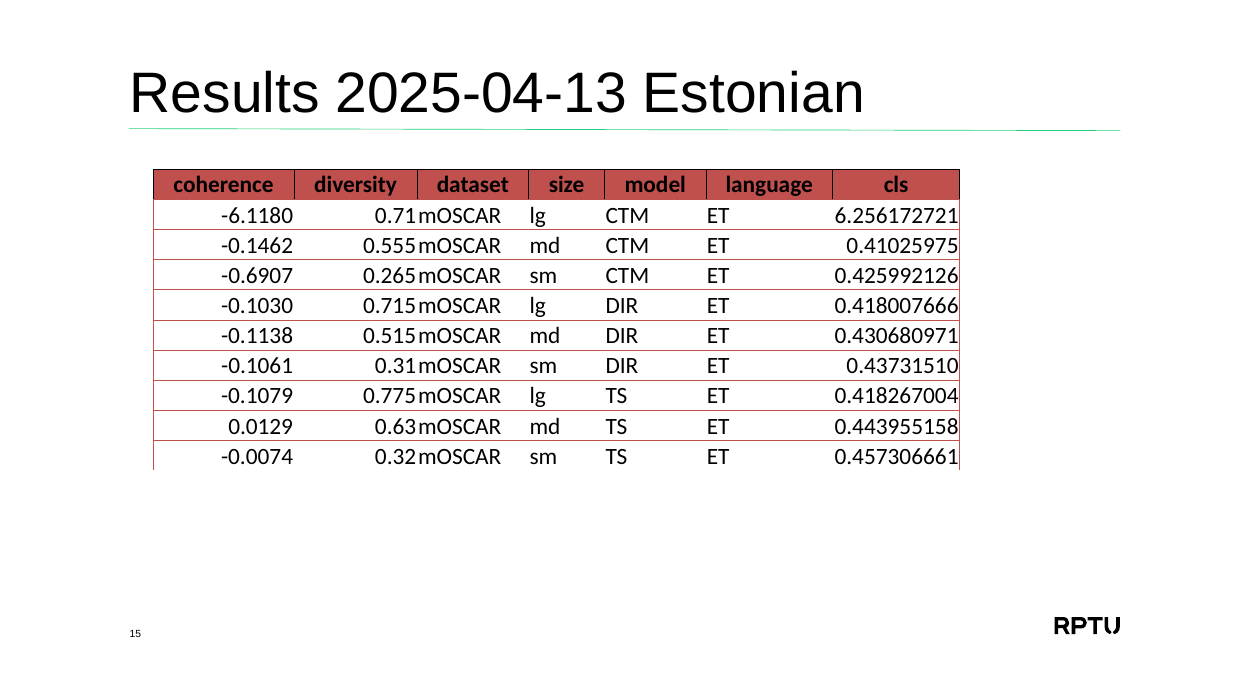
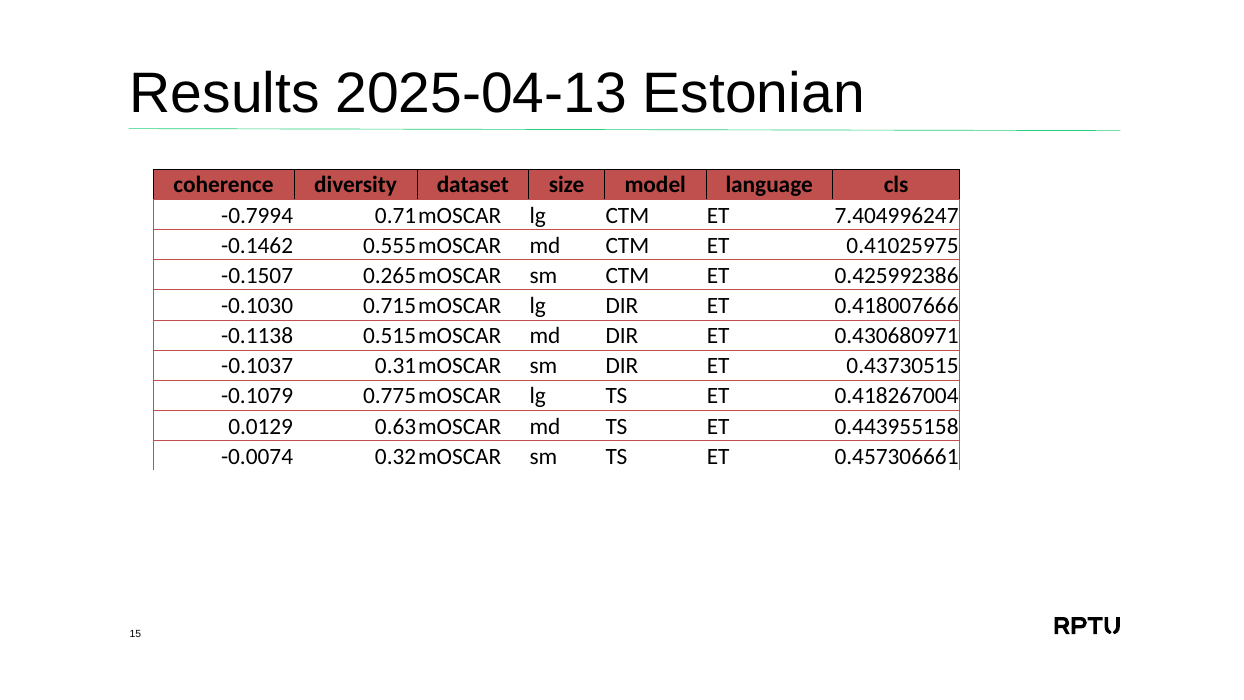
-6.1180: -6.1180 -> -0.7994 (257, 215)
6.256172721: 6.256172721 -> 7.404996247 (897, 215)
-0.6907: -0.6907 -> -0.1507 (257, 276)
0.425992126: 0.425992126 -> 0.425992386 (897, 276)
-0.1061: -0.1061 -> -0.1037 (257, 366)
0.43731510: 0.43731510 -> 0.43730515 (903, 366)
